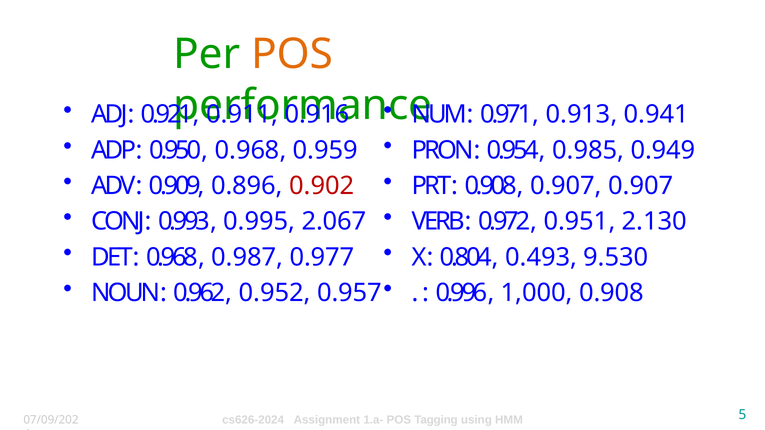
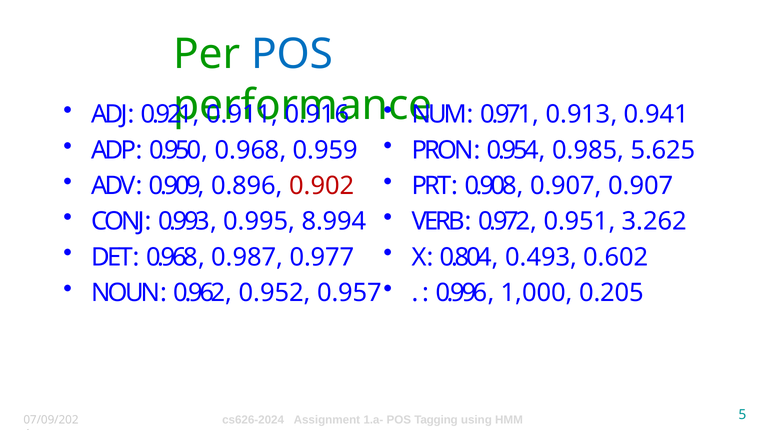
POS colour: orange -> blue (292, 54)
0.949: 0.949 -> 5.625 (663, 150)
2.067: 2.067 -> 8.994 (334, 222)
2.130: 2.130 -> 3.262 (654, 222)
9.530: 9.530 -> 0.602 (616, 257)
1,000 0.908: 0.908 -> 0.205 (612, 293)
